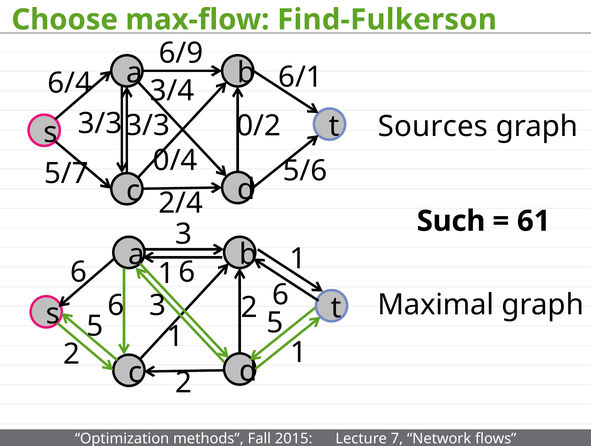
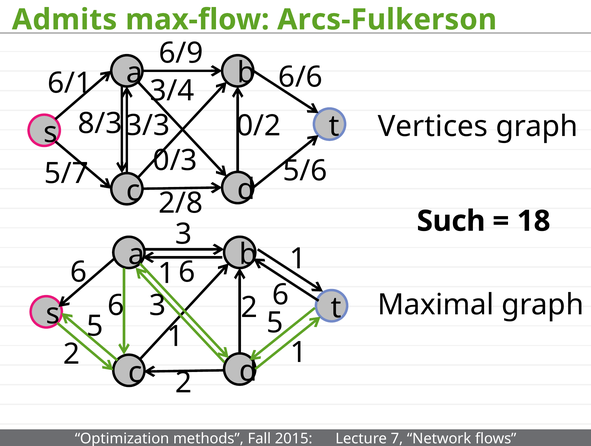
Choose: Choose -> Admits (65, 20)
Find-Fulkerson: Find-Fulkerson -> Arcs-Fulkerson (387, 20)
6/1: 6/1 -> 6/6 (300, 77)
6/4: 6/4 -> 6/1 (70, 83)
3/3: 3/3 -> 8/3 (100, 123)
Sources: Sources -> Vertices (433, 126)
0/4: 0/4 -> 0/3 (175, 160)
2/4: 2/4 -> 2/8 (181, 203)
61: 61 -> 18 (534, 221)
